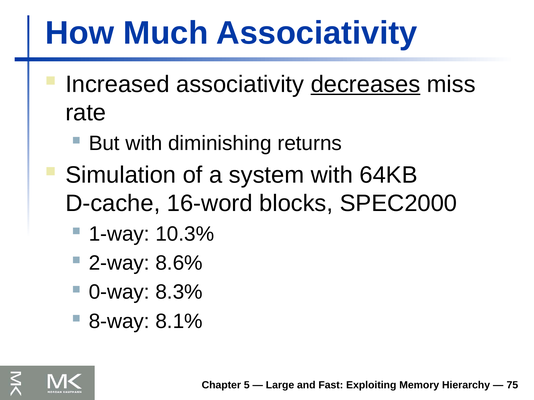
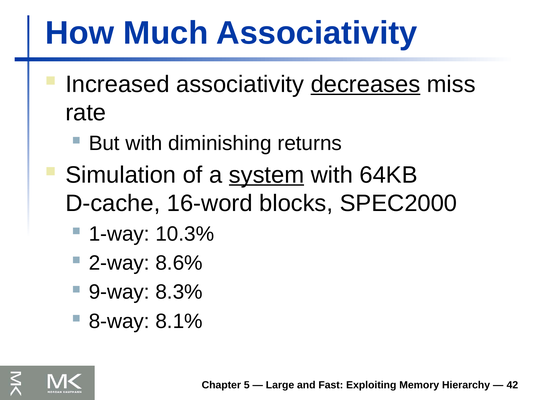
system underline: none -> present (267, 175)
0-way: 0-way -> 9-way (119, 292)
75: 75 -> 42 (512, 385)
